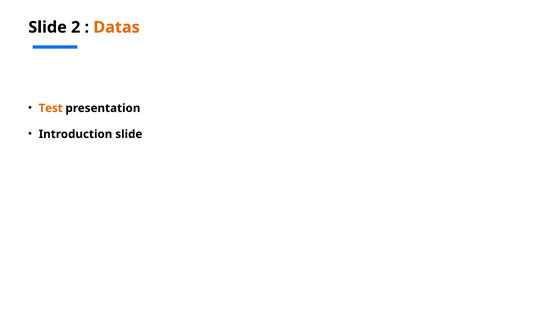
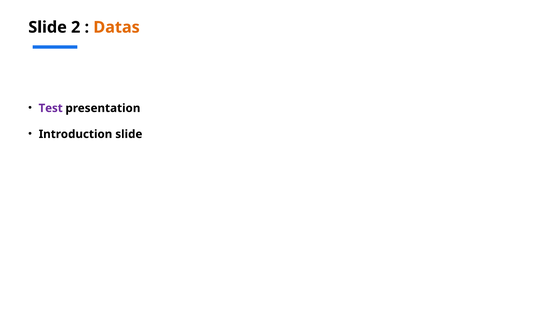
Test colour: orange -> purple (51, 108)
